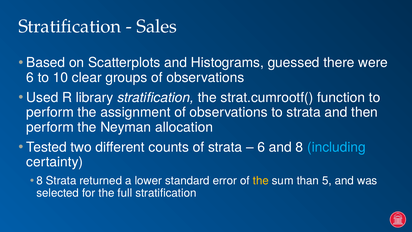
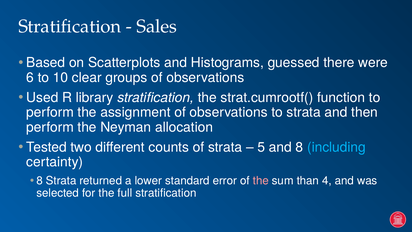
6: 6 -> 5 (261, 147)
the colour: yellow -> pink (261, 181)
5: 5 -> 4 (327, 181)
